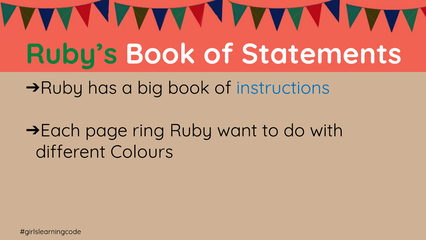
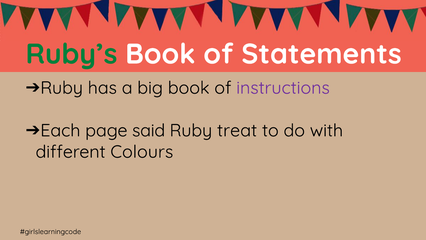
instructions colour: blue -> purple (283, 88)
ring: ring -> said (149, 130)
want: want -> treat (237, 130)
